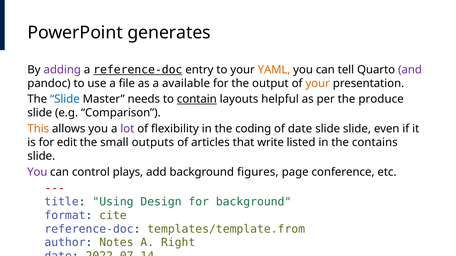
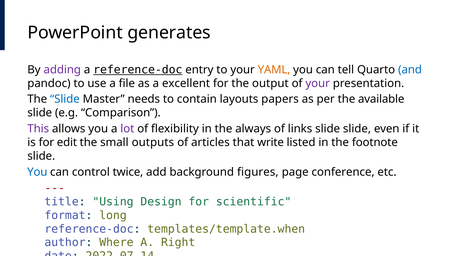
and colour: purple -> blue (410, 70)
available: available -> excellent (186, 83)
your colour: orange -> purple (318, 83)
contain underline: present -> none (197, 99)
helpful: helpful -> papers (280, 99)
produce: produce -> available (381, 99)
This colour: orange -> purple (38, 129)
coding: coding -> always (253, 129)
of date: date -> links (300, 129)
contains: contains -> footnote (375, 143)
You colour: purple -> blue (37, 172)
plays: plays -> twice (128, 172)
for background: background -> scientific (254, 202)
cite: cite -> long (113, 216)
templates/template.from: templates/template.from -> templates/template.when (226, 229)
Notes: Notes -> Where (116, 243)
